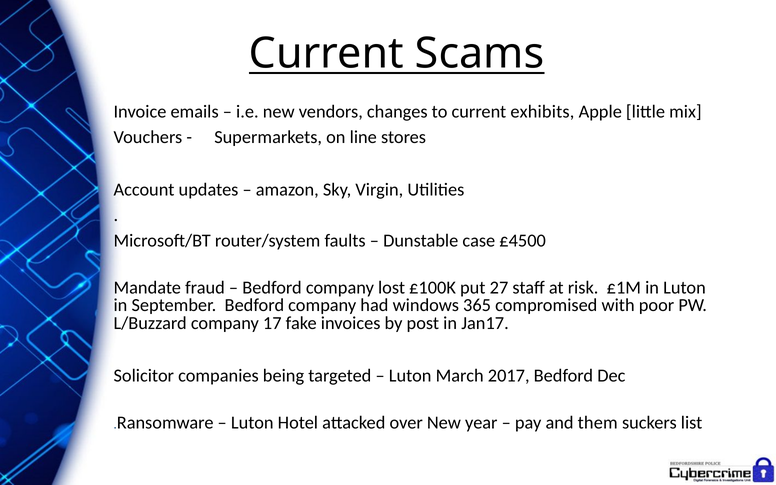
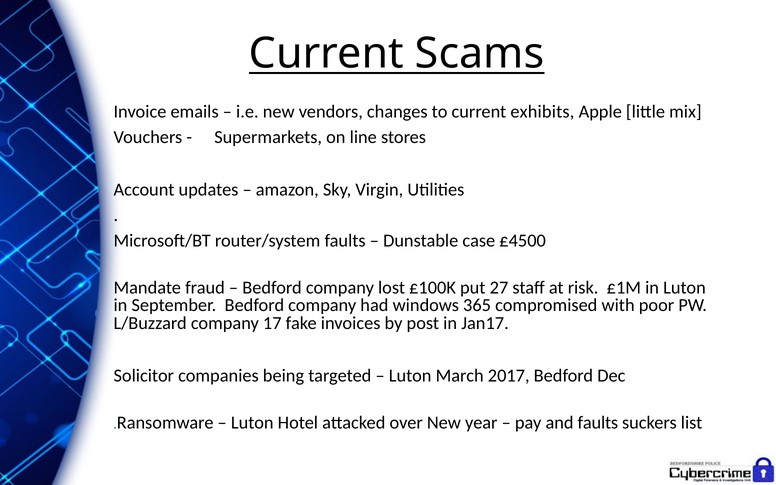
and them: them -> faults (598, 423)
